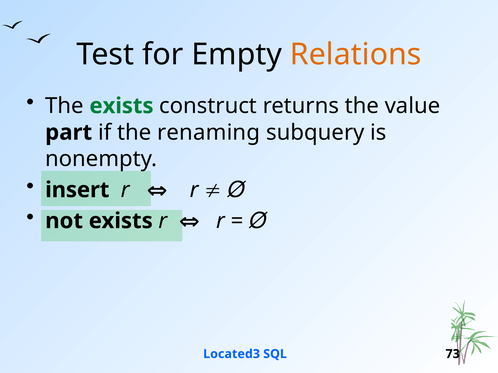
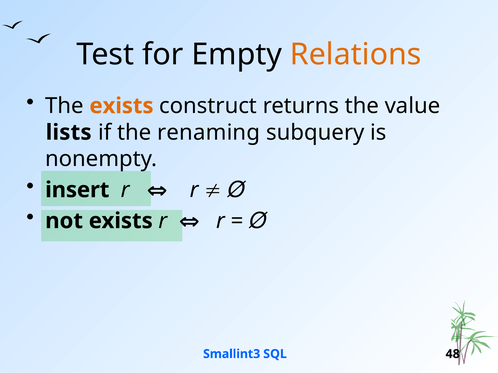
exists colour: green -> orange (121, 106)
part: part -> lists (69, 133)
Located3: Located3 -> Smallint3 (232, 354)
73: 73 -> 48 (453, 354)
